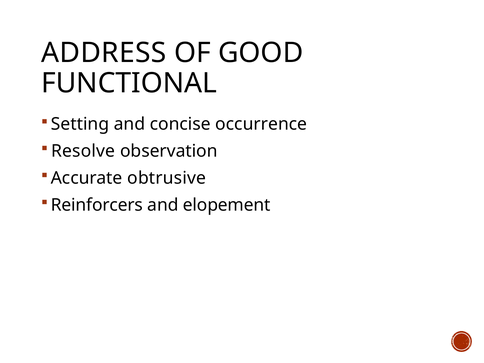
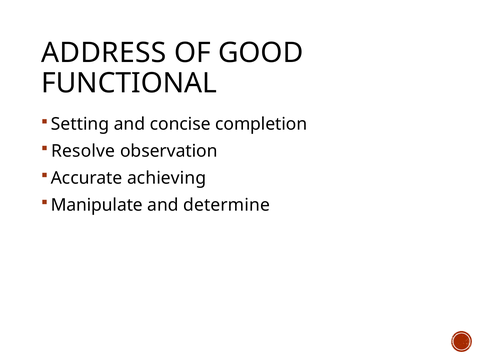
occurrence: occurrence -> completion (261, 124)
obtrusive: obtrusive -> achieving (167, 178)
Reinforcers: Reinforcers -> Manipulate (97, 205)
elopement: elopement -> determine (227, 205)
